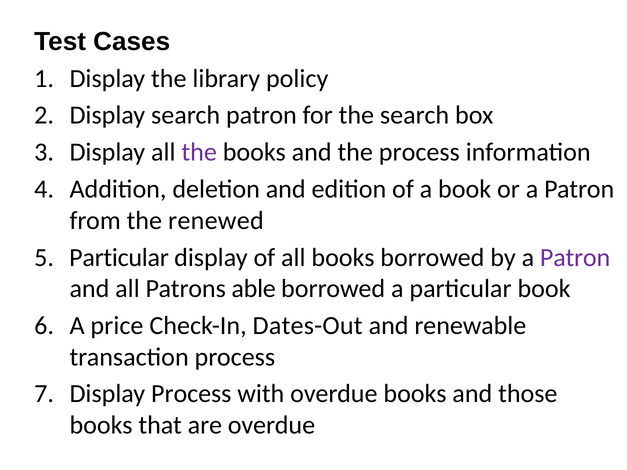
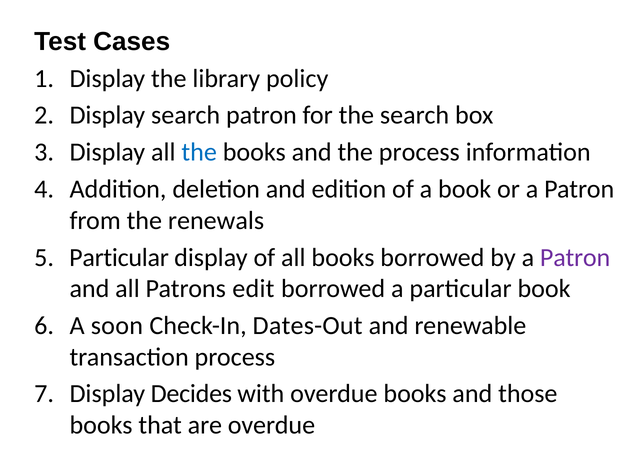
the colour: purple -> blue (199, 152)
renewed: renewed -> renewals (216, 221)
able: able -> edit (253, 289)
price: price -> soon (117, 326)
Display Process: Process -> Decides (191, 394)
